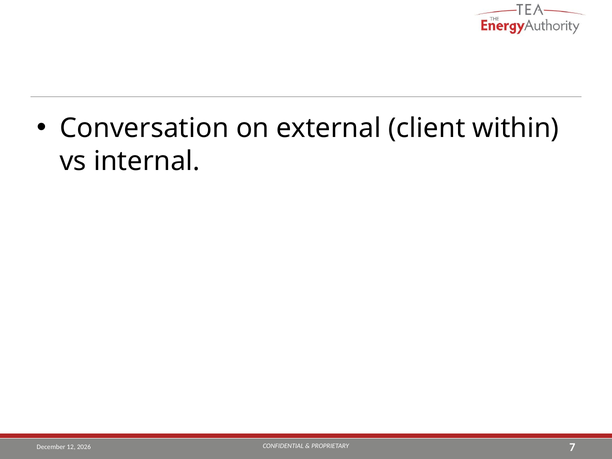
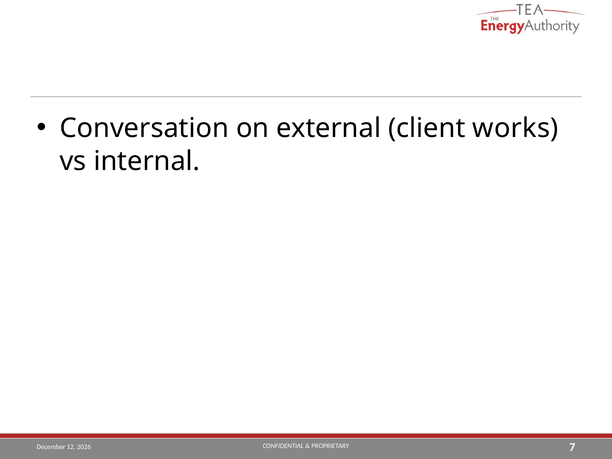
within: within -> works (516, 128)
